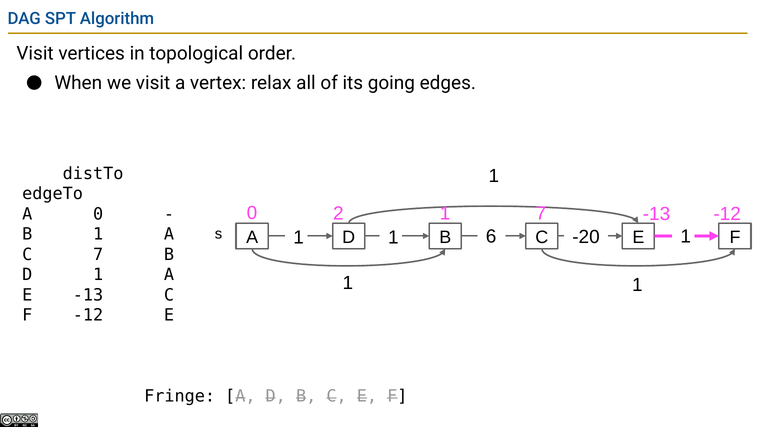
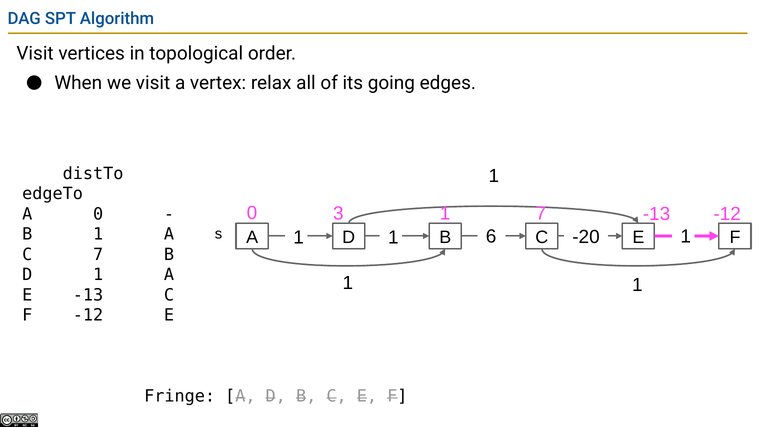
2: 2 -> 3 (338, 214)
